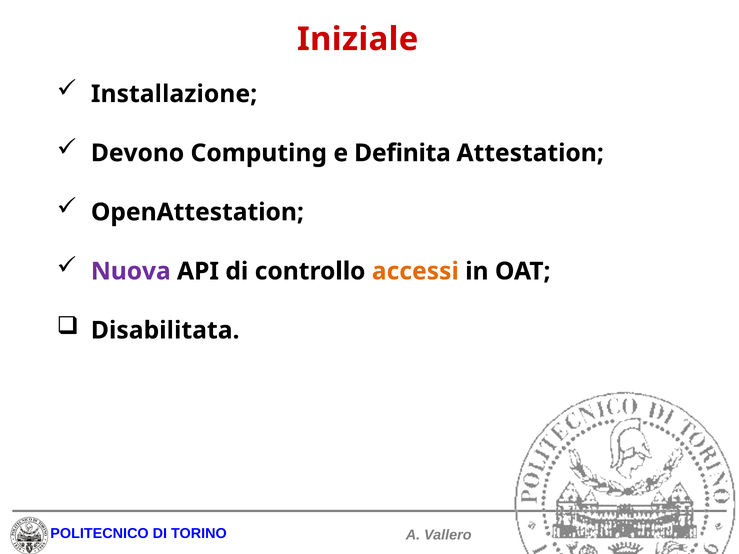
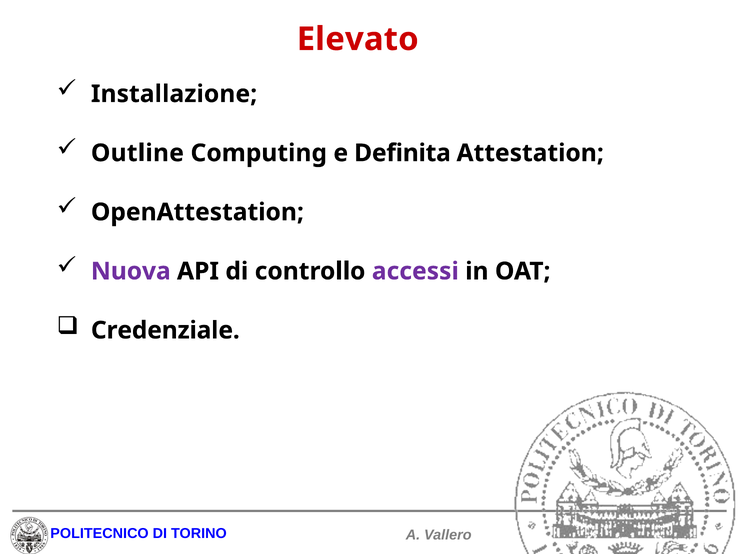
Iniziale: Iniziale -> Elevato (358, 39)
Devono: Devono -> Outline (137, 153)
accessi colour: orange -> purple (415, 271)
Disabilitata: Disabilitata -> Credenziale (165, 330)
